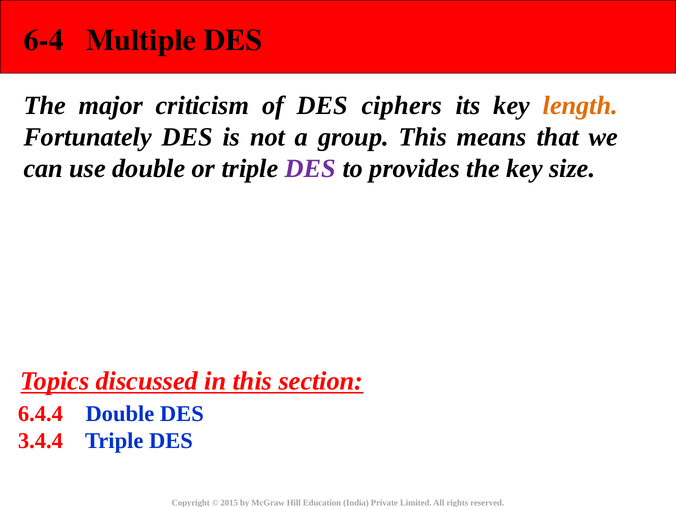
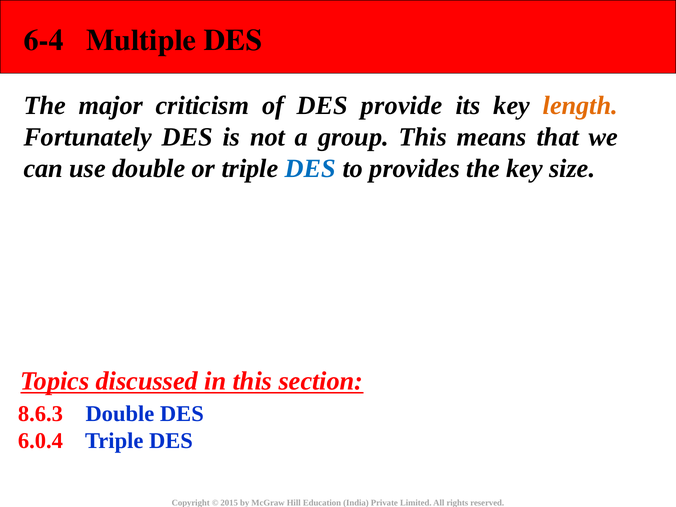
ciphers: ciphers -> provide (402, 105)
DES colour: purple -> blue (310, 169)
6.4.4: 6.4.4 -> 8.6.3 (40, 414)
3.4.4: 3.4.4 -> 6.0.4 (40, 441)
